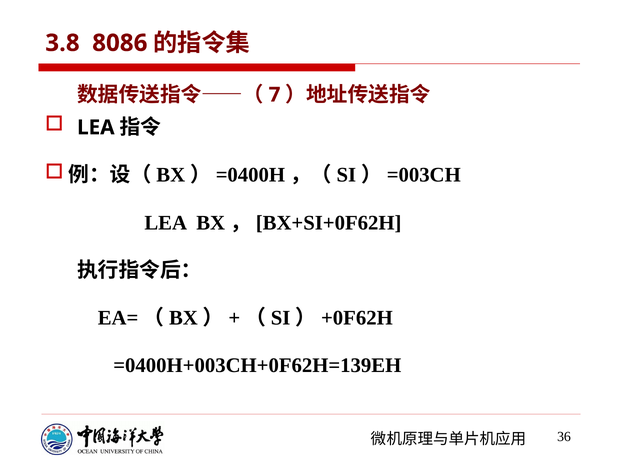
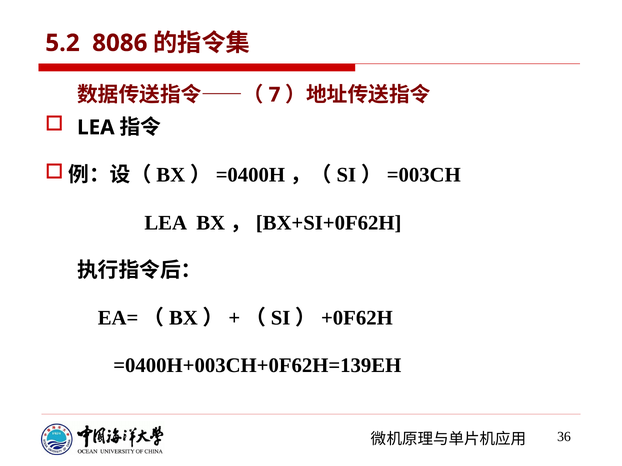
3.8: 3.8 -> 5.2 (62, 43)
